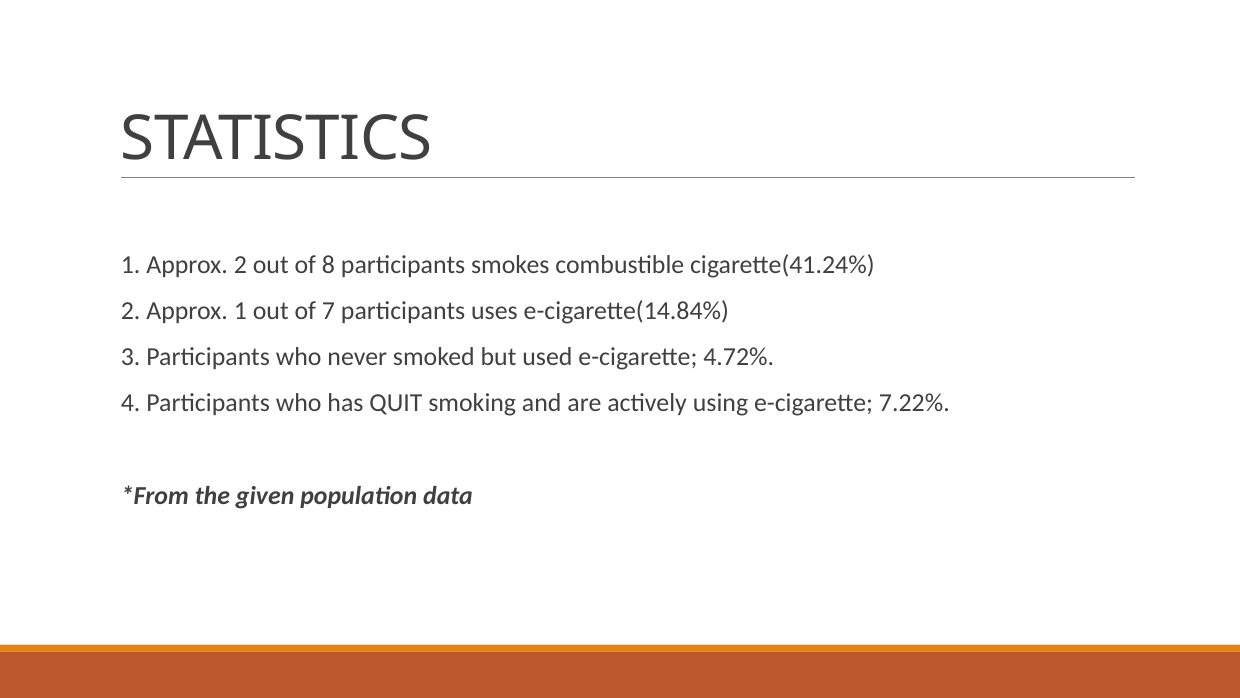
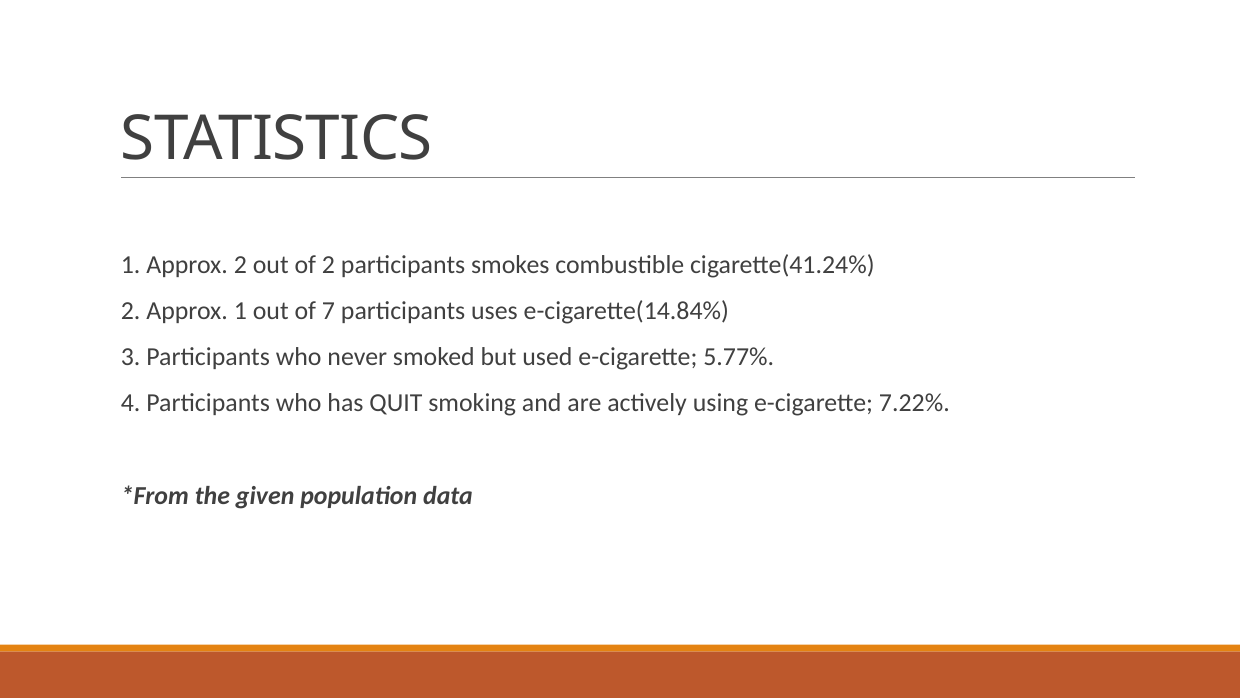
of 8: 8 -> 2 (328, 265)
4.72%: 4.72% -> 5.77% (739, 357)
